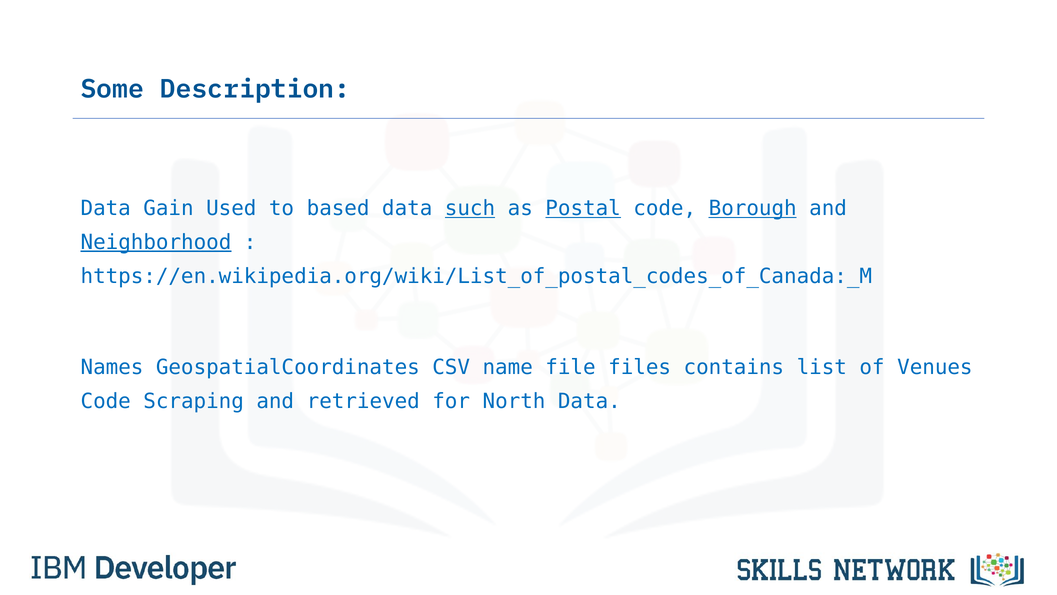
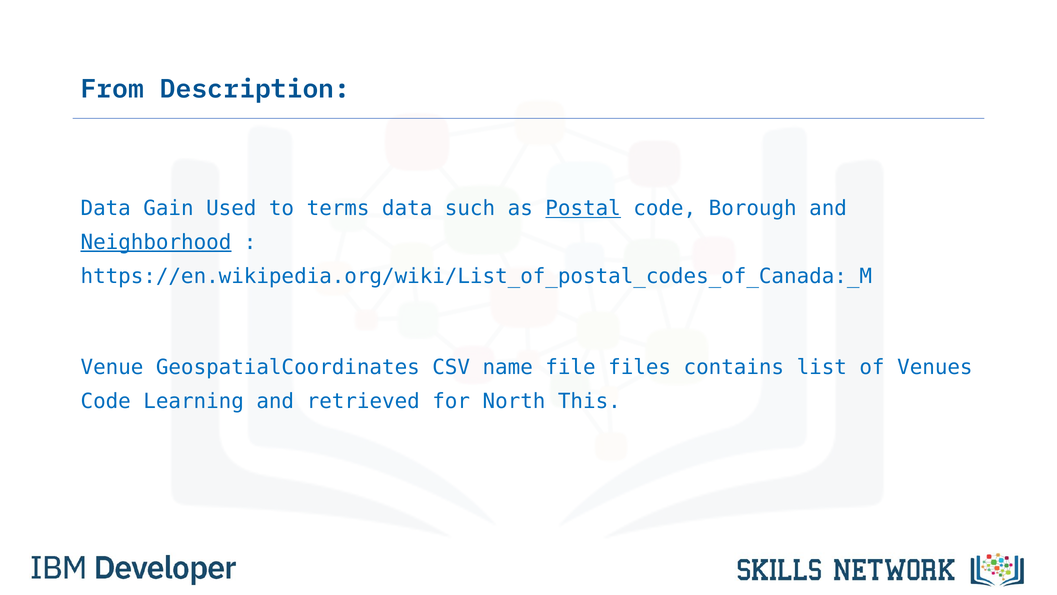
Some: Some -> From (112, 89)
based: based -> terms (338, 208)
such underline: present -> none (470, 208)
Borough underline: present -> none (753, 208)
Names: Names -> Venue (112, 367)
Scraping: Scraping -> Learning (194, 401)
North Data: Data -> This (589, 401)
